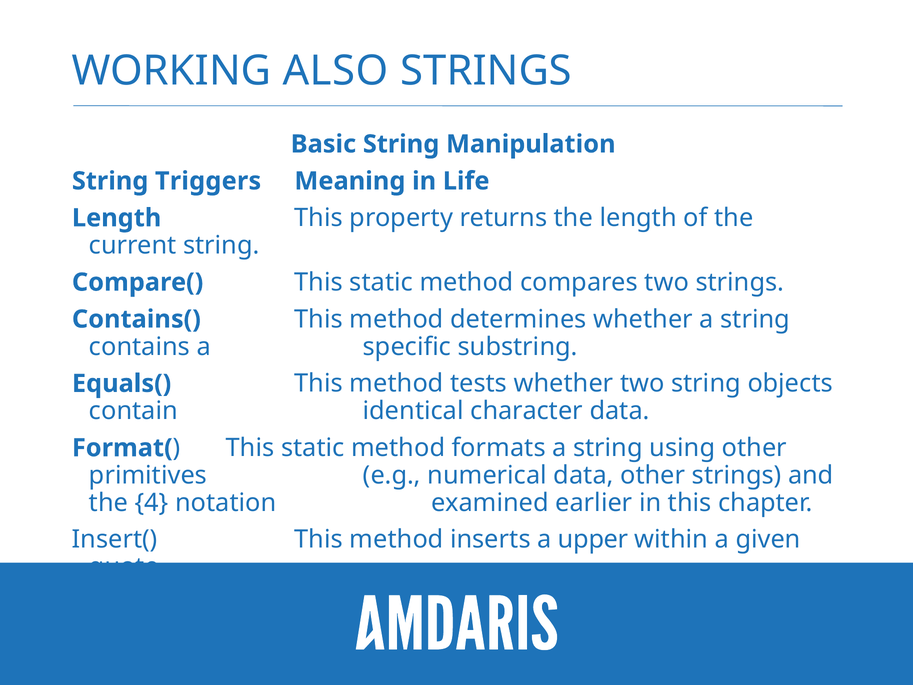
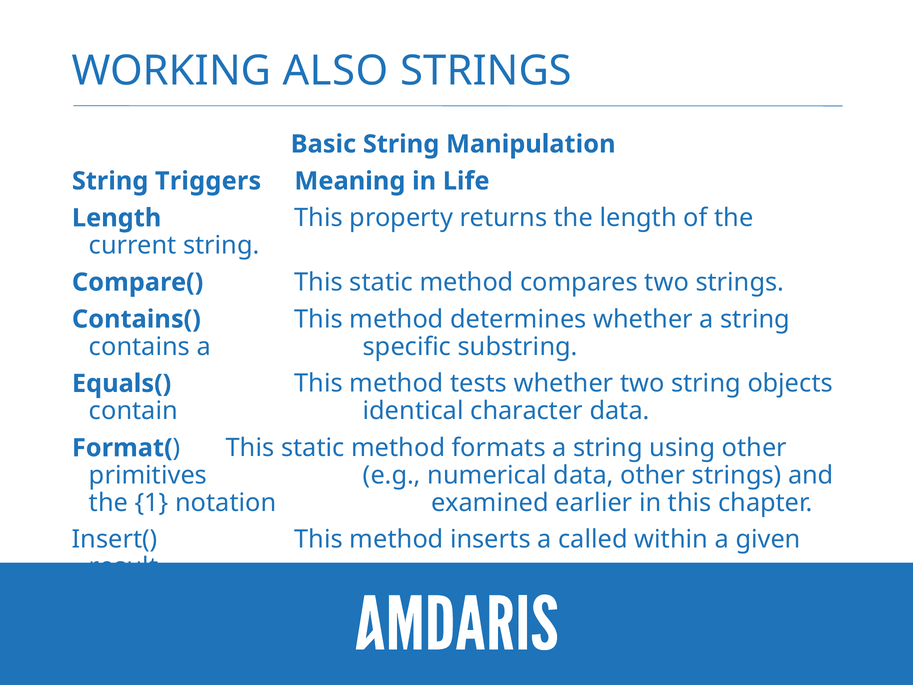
4: 4 -> 1 (152, 503)
upper: upper -> called (593, 539)
quote: quote -> result (127, 567)
